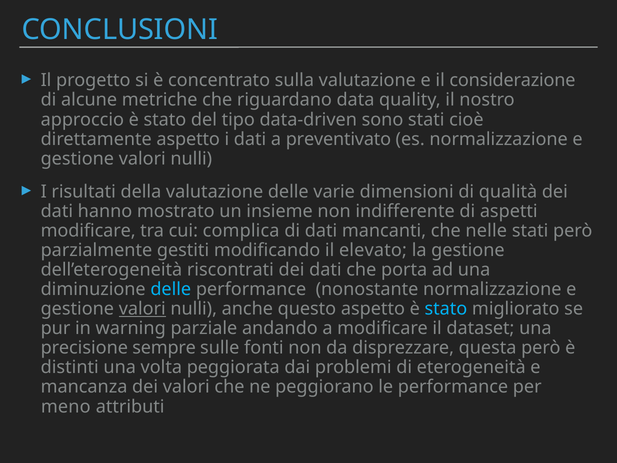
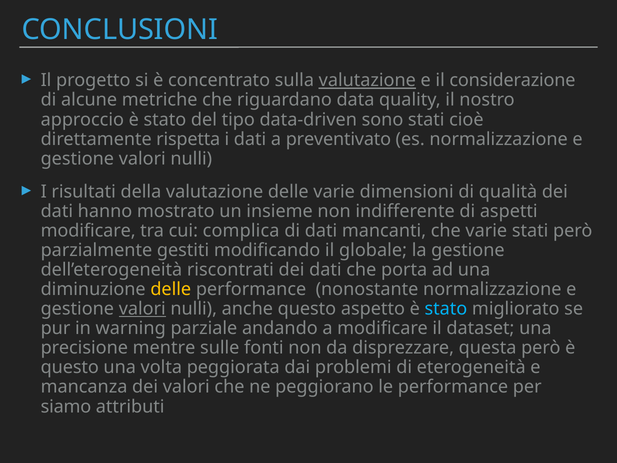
valutazione underline: none -> present (367, 80)
direttamente aspetto: aspetto -> rispetta (188, 139)
che nelle: nelle -> varie (486, 231)
elevato: elevato -> globale (373, 250)
delle colour: light blue -> yellow (171, 289)
sempre: sempre -> mentre (164, 348)
distinti: distinti -> questo (70, 367)
meno: meno -> siamo (66, 406)
